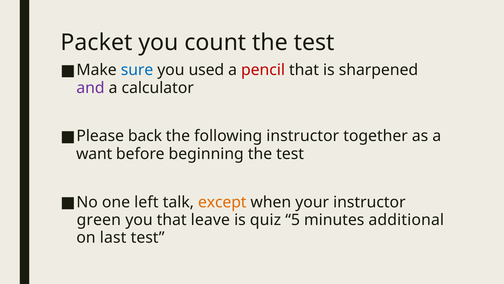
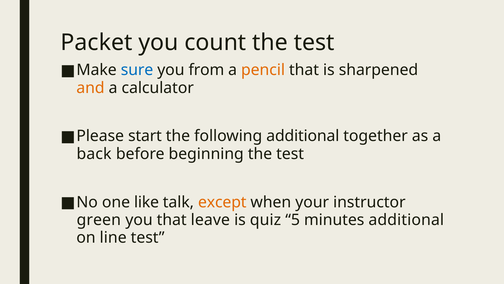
used: used -> from (206, 70)
pencil colour: red -> orange (263, 70)
and colour: purple -> orange (90, 88)
back: back -> start (145, 136)
following instructor: instructor -> additional (303, 136)
want: want -> back (94, 154)
left: left -> like (147, 202)
last: last -> line (113, 237)
